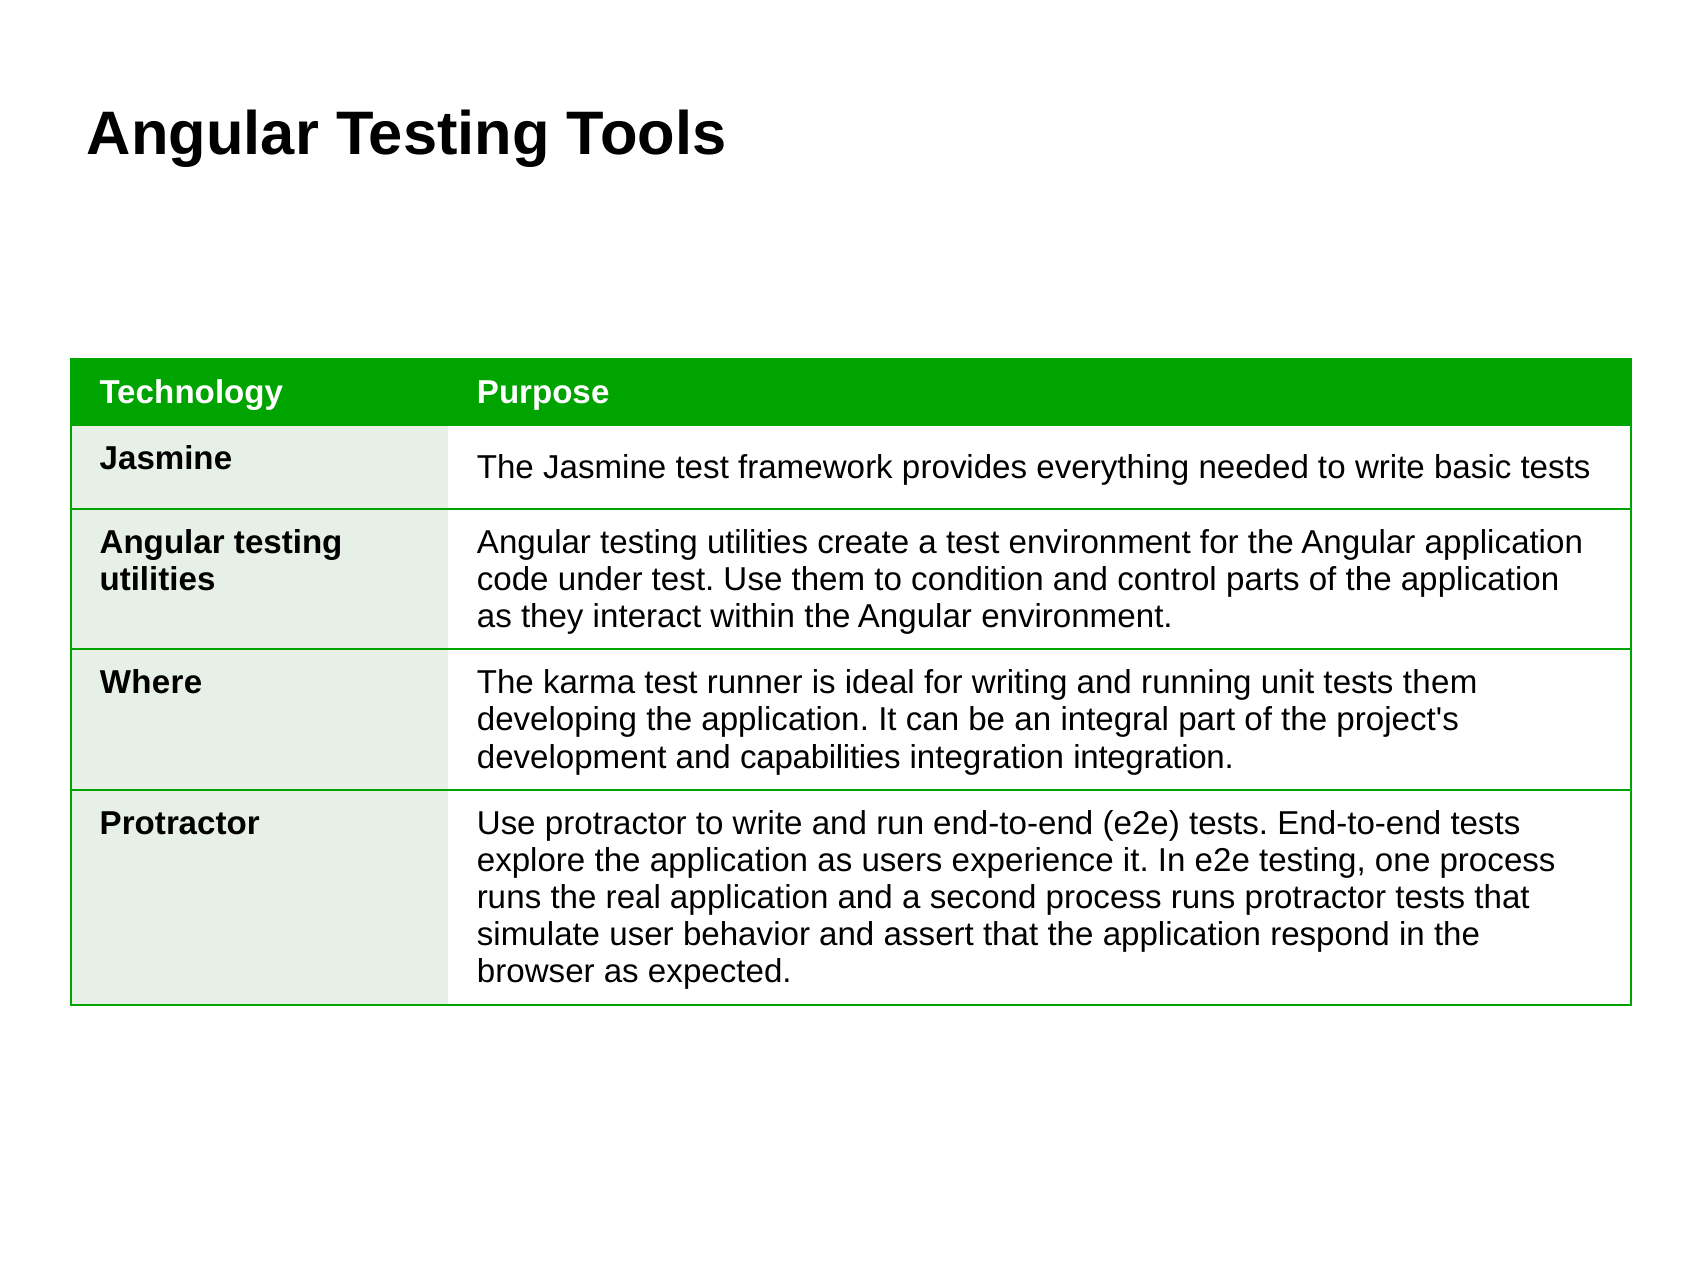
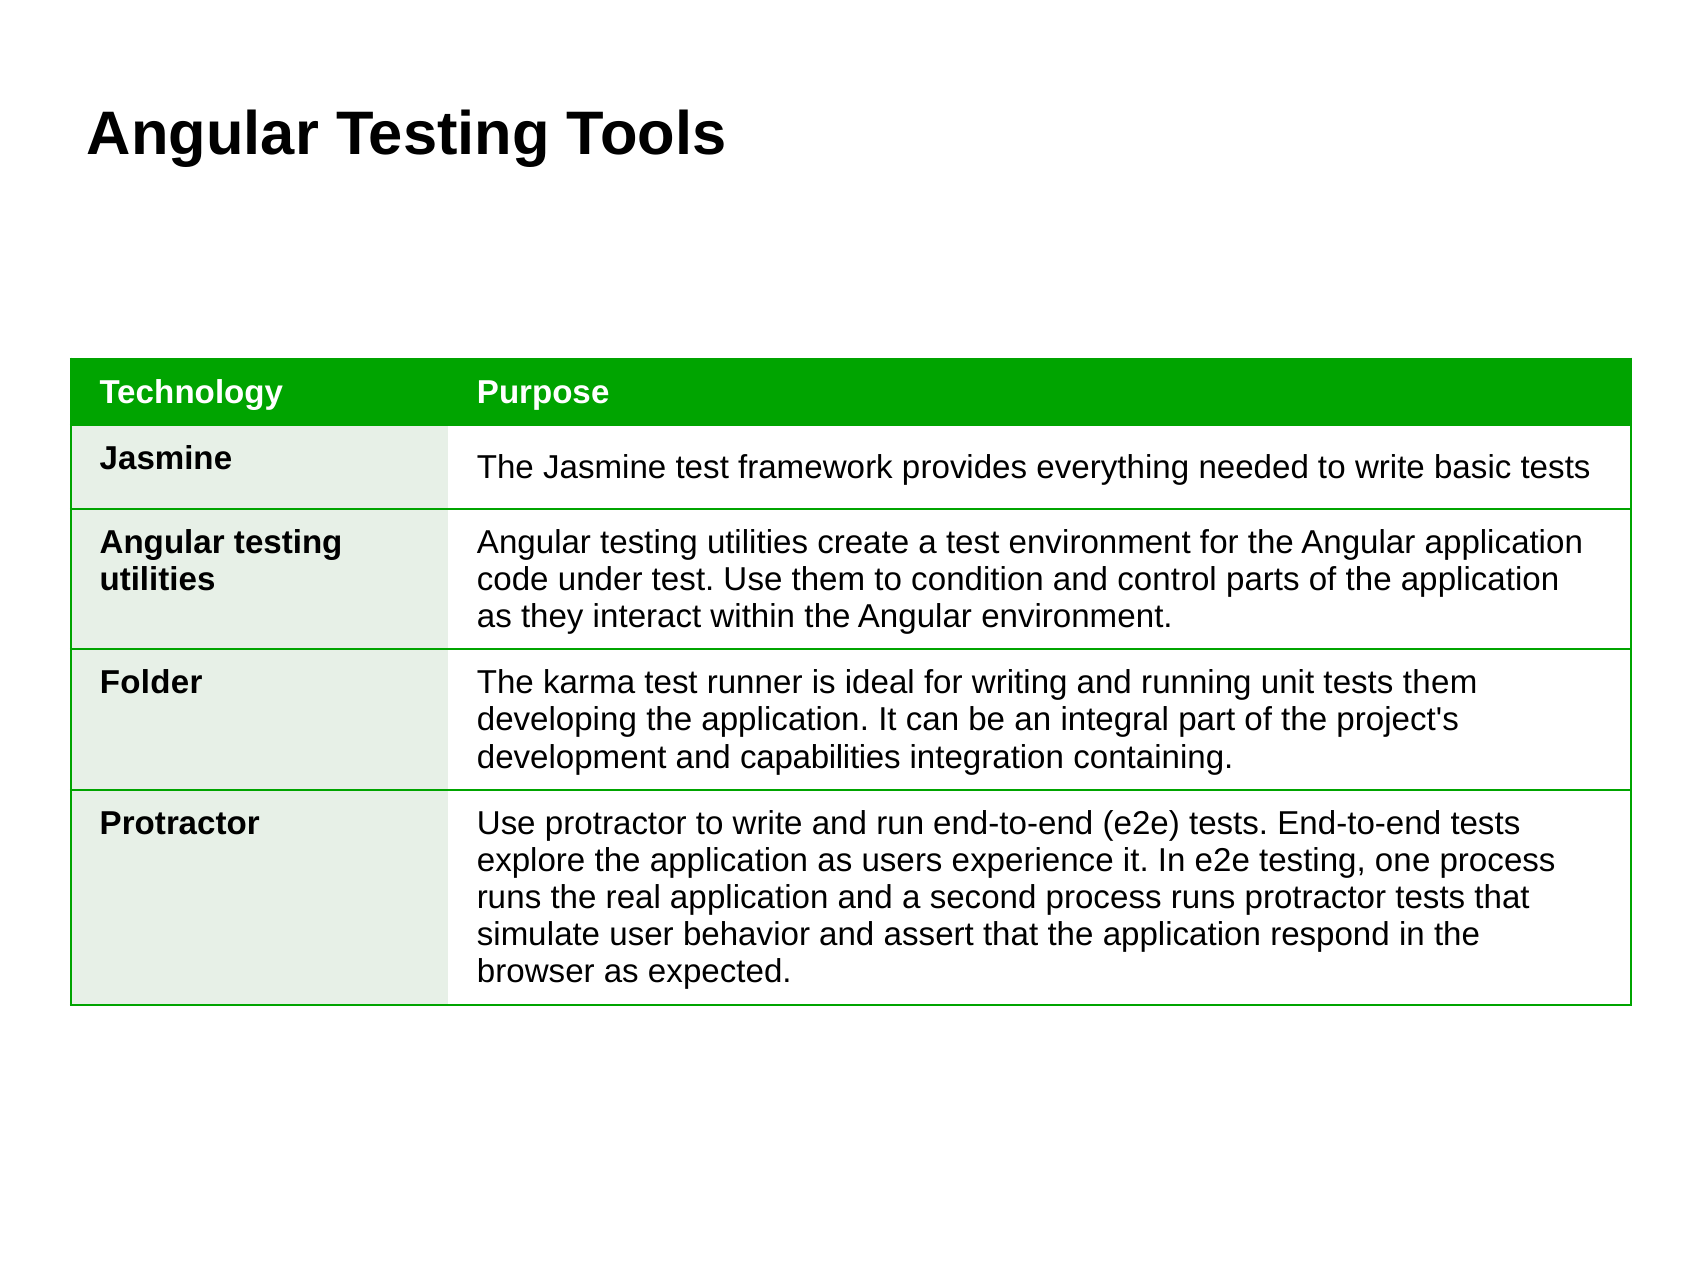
Where: Where -> Folder (151, 683)
integration integration: integration -> containing (1153, 757)
